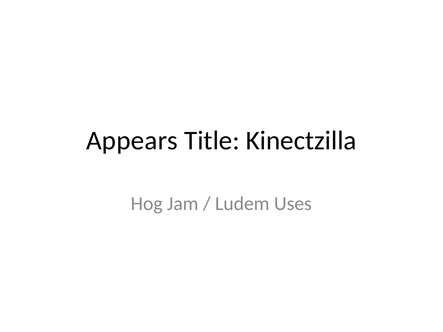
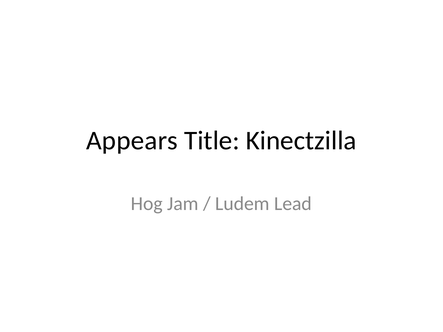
Uses: Uses -> Lead (293, 204)
